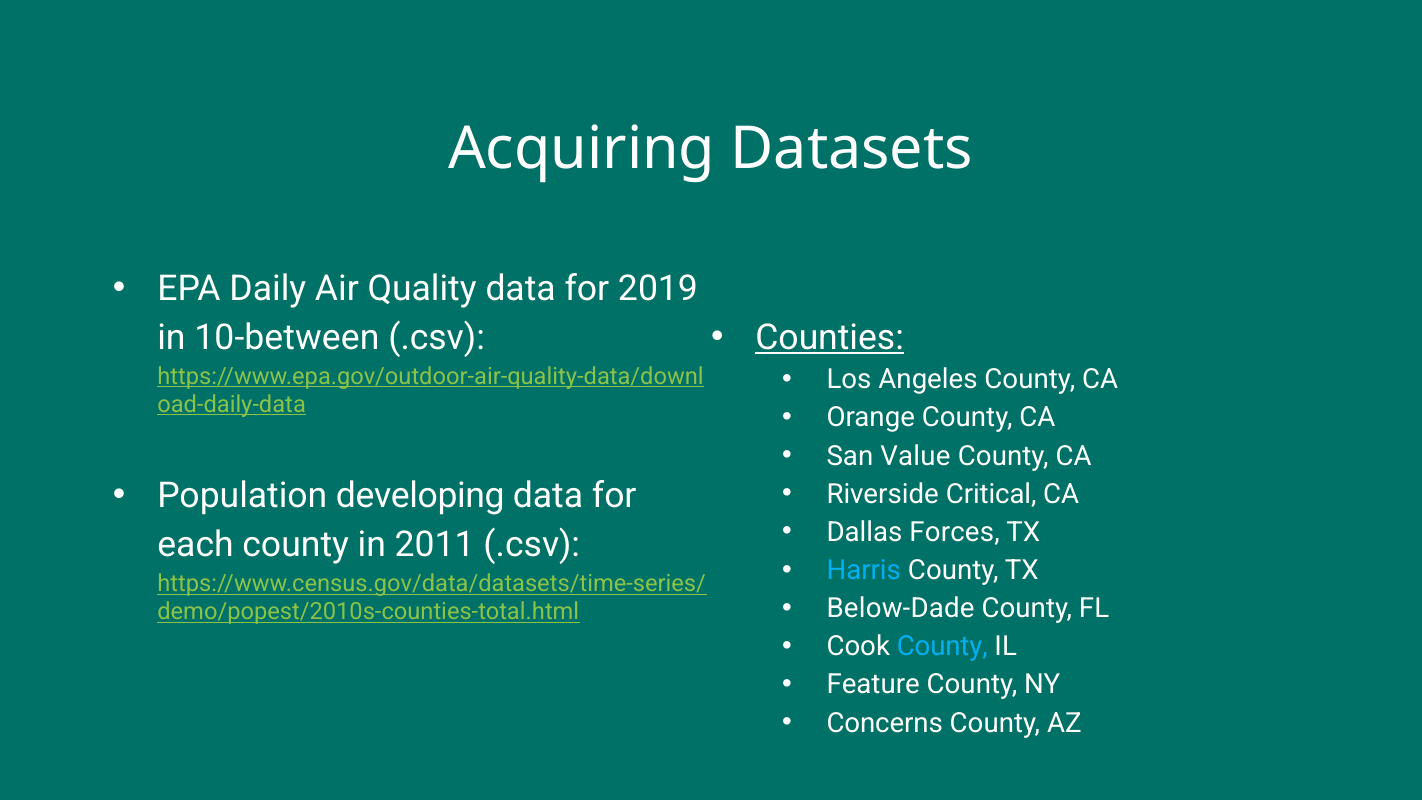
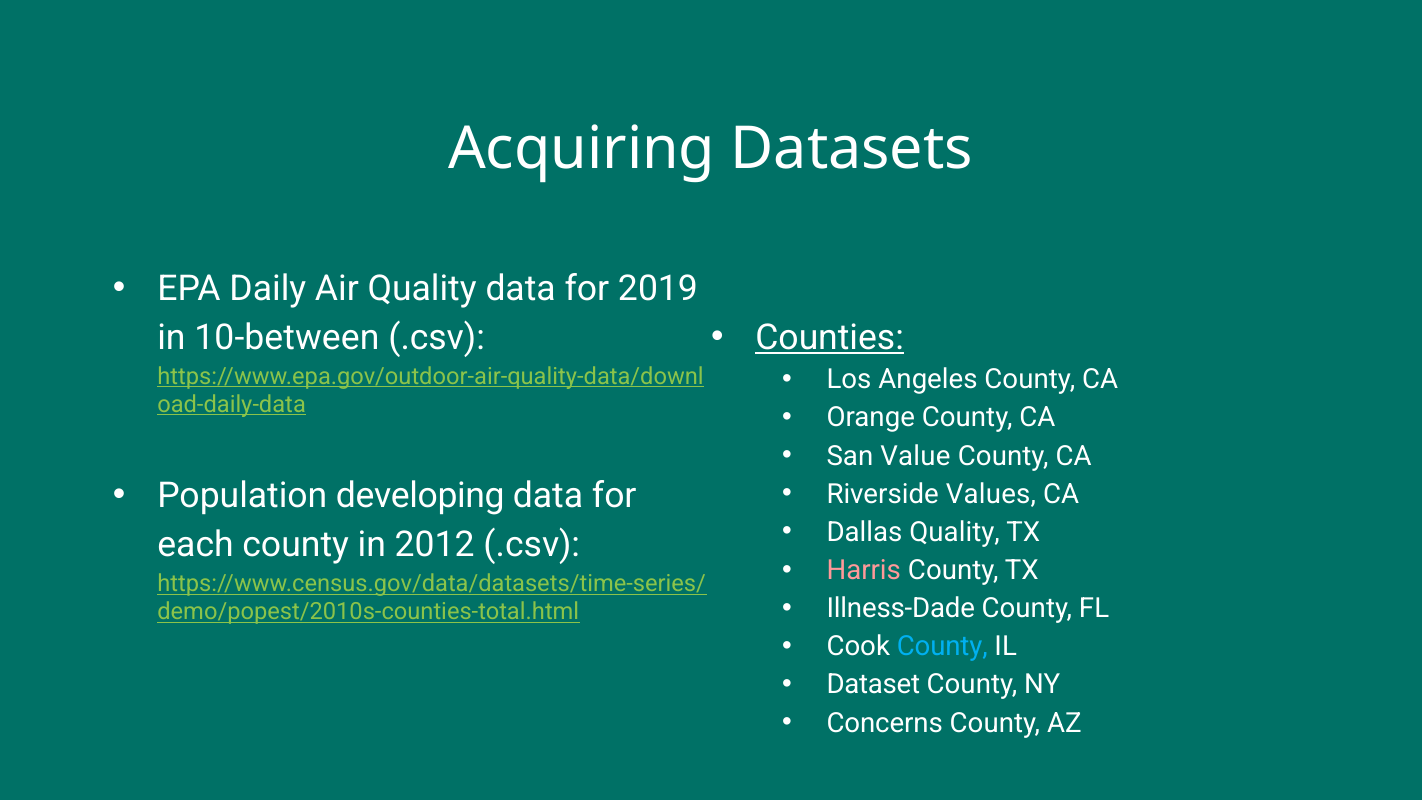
Critical: Critical -> Values (991, 494)
Dallas Forces: Forces -> Quality (955, 532)
2011: 2011 -> 2012 (435, 545)
Harris colour: light blue -> pink (864, 570)
Below-Dade: Below-Dade -> Illness-Dade (901, 608)
Feature: Feature -> Dataset (873, 685)
